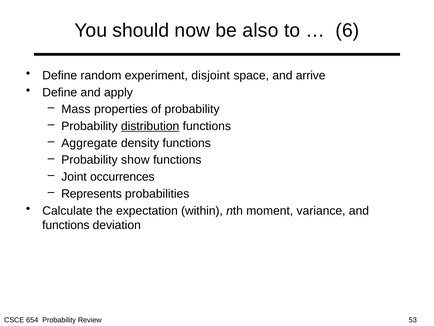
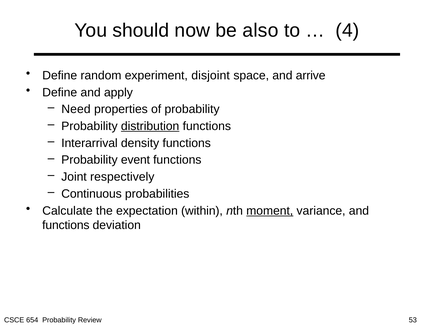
6: 6 -> 4 (347, 30)
Mass: Mass -> Need (76, 109)
Aggregate: Aggregate -> Interarrival (89, 143)
show: show -> event (135, 160)
occurrences: occurrences -> respectively (122, 177)
Represents: Represents -> Continuous (92, 194)
moment underline: none -> present (270, 210)
